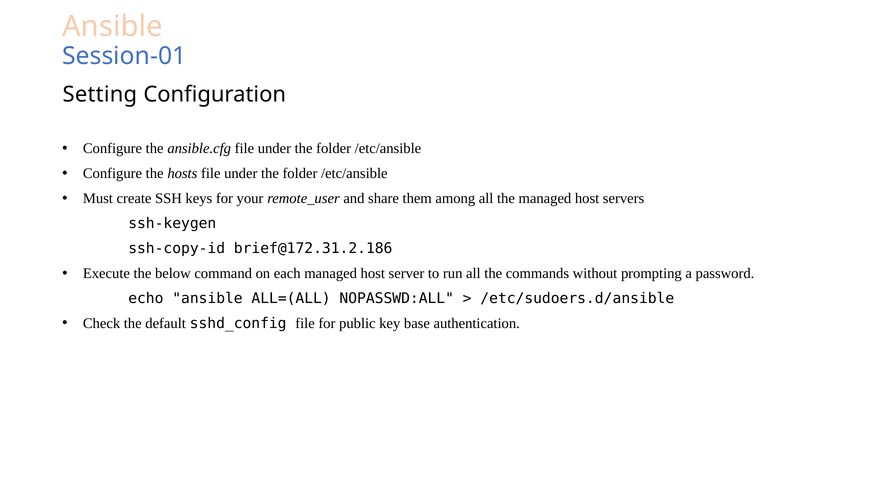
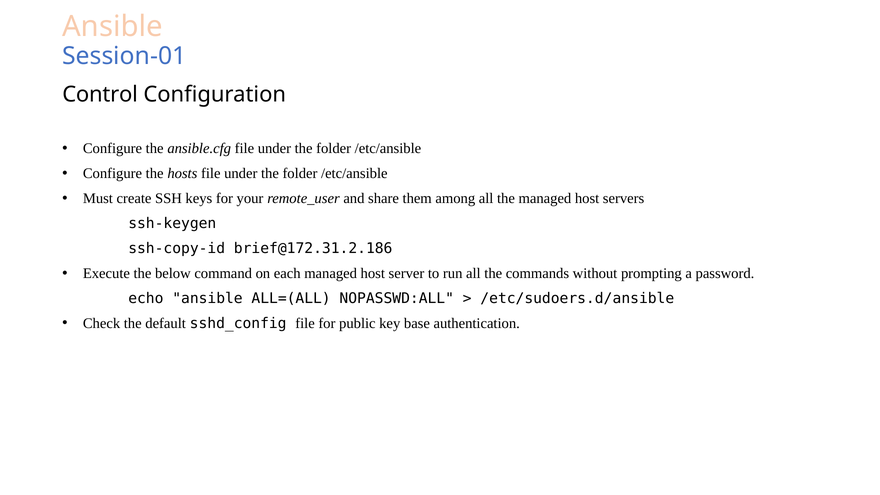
Setting: Setting -> Control (100, 94)
